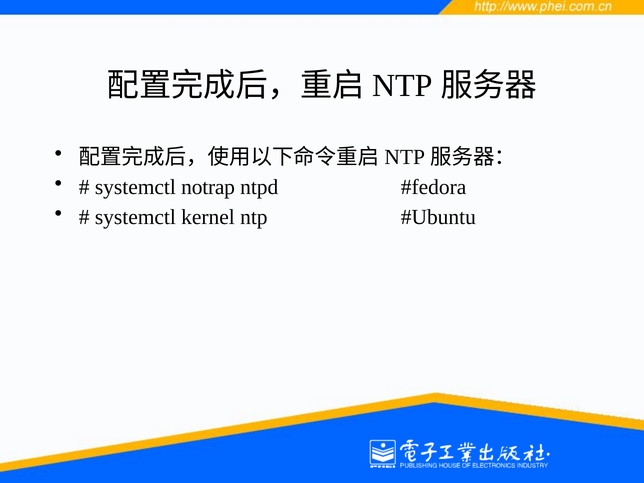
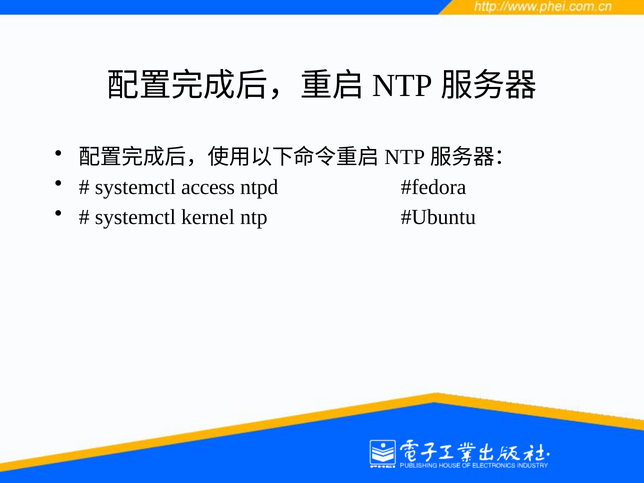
notrap: notrap -> access (208, 187)
